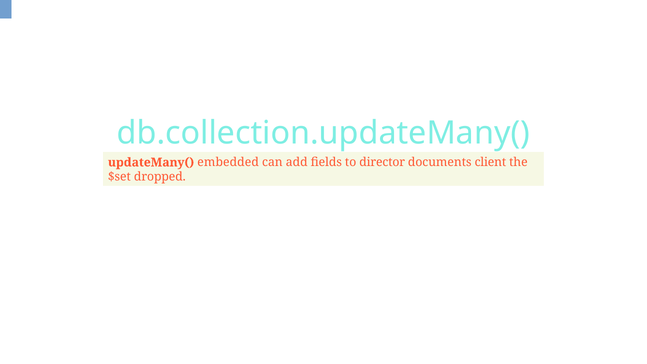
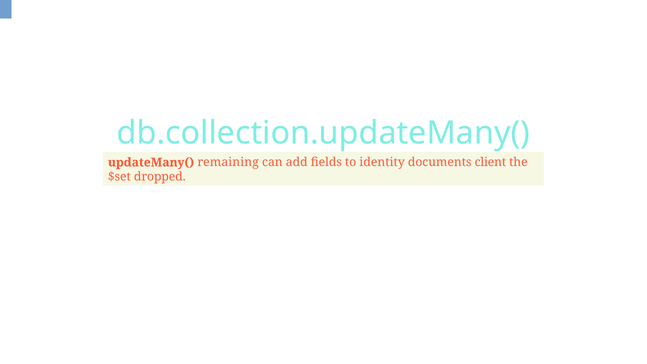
embedded: embedded -> remaining (228, 162)
director: director -> identity (382, 162)
